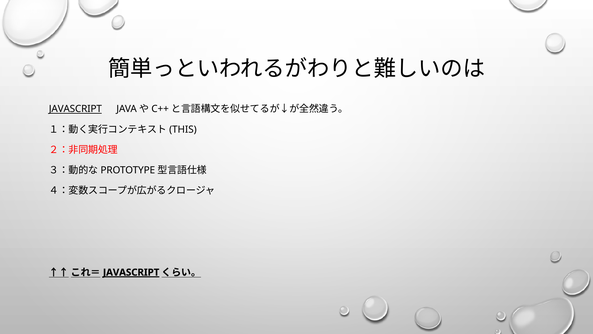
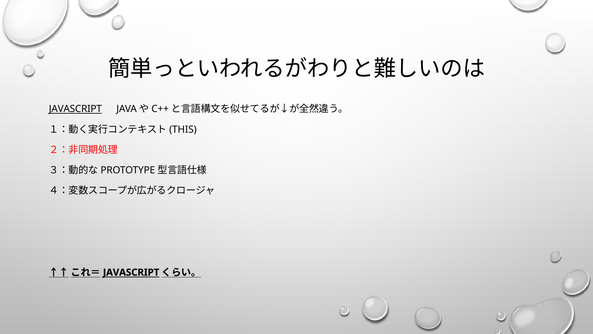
JAVASCRIPT underline: present -> none (131, 272)
